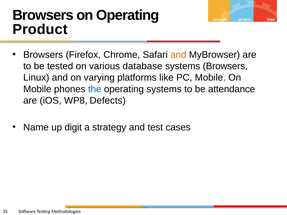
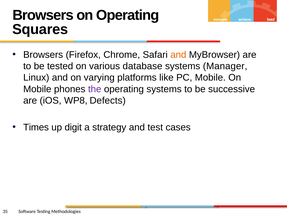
Product: Product -> Squares (40, 29)
systems Browsers: Browsers -> Manager (225, 66)
the colour: blue -> purple (95, 89)
attendance: attendance -> successive (232, 89)
Name: Name -> Times (36, 127)
